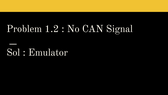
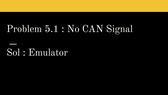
1.2: 1.2 -> 5.1 (52, 29)
